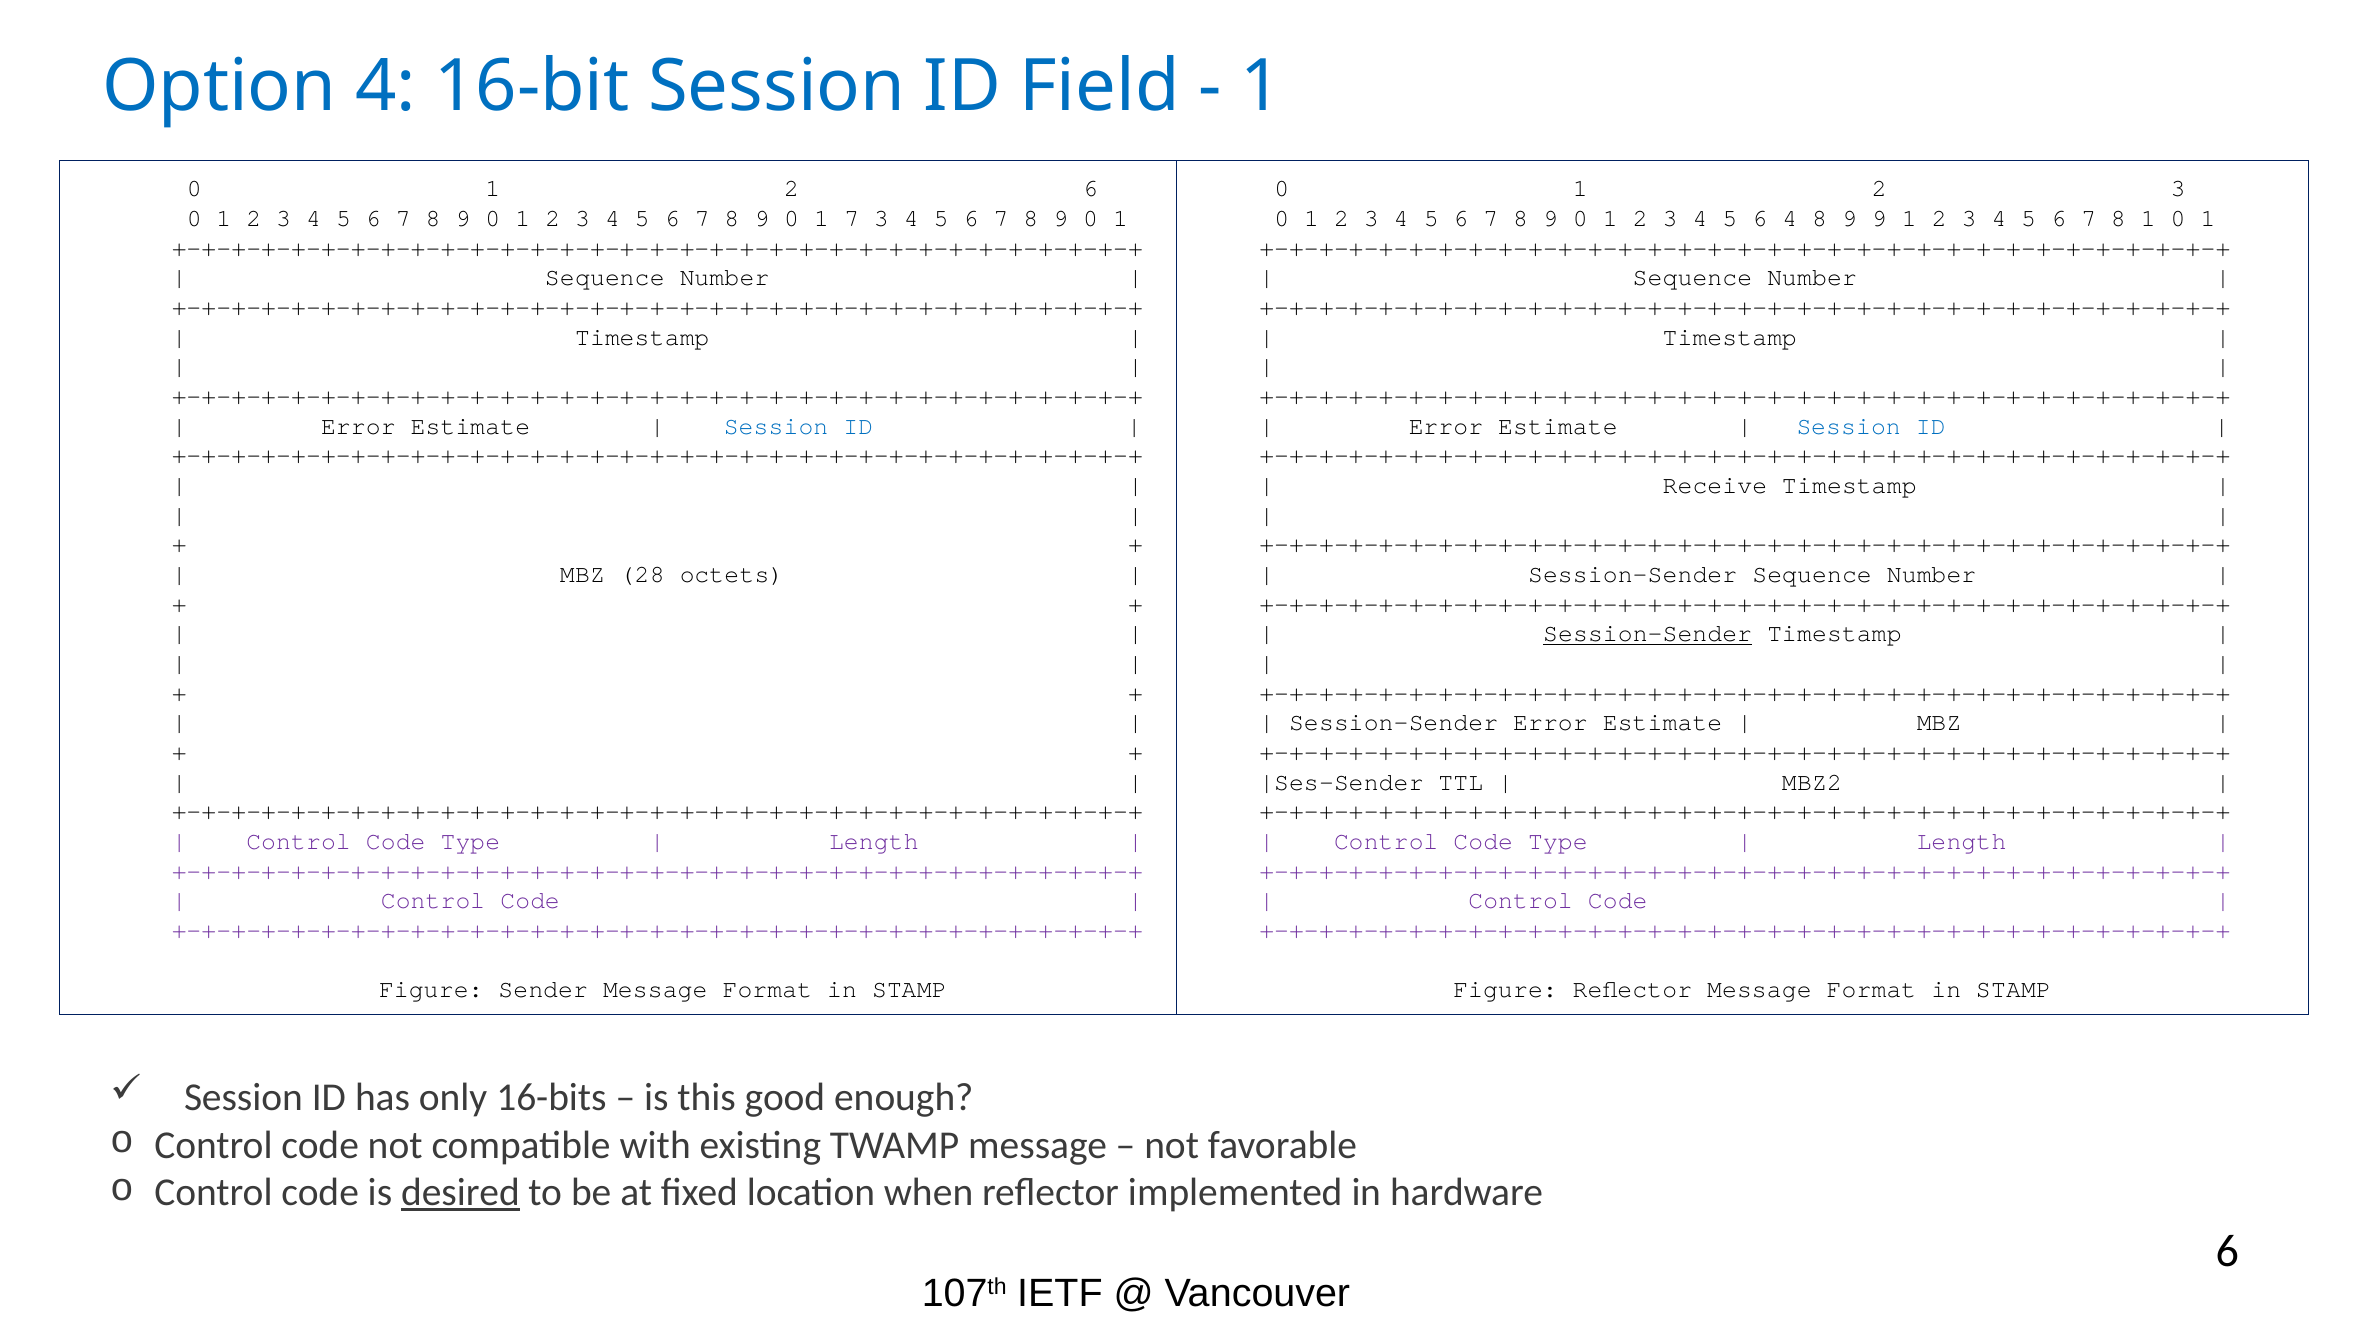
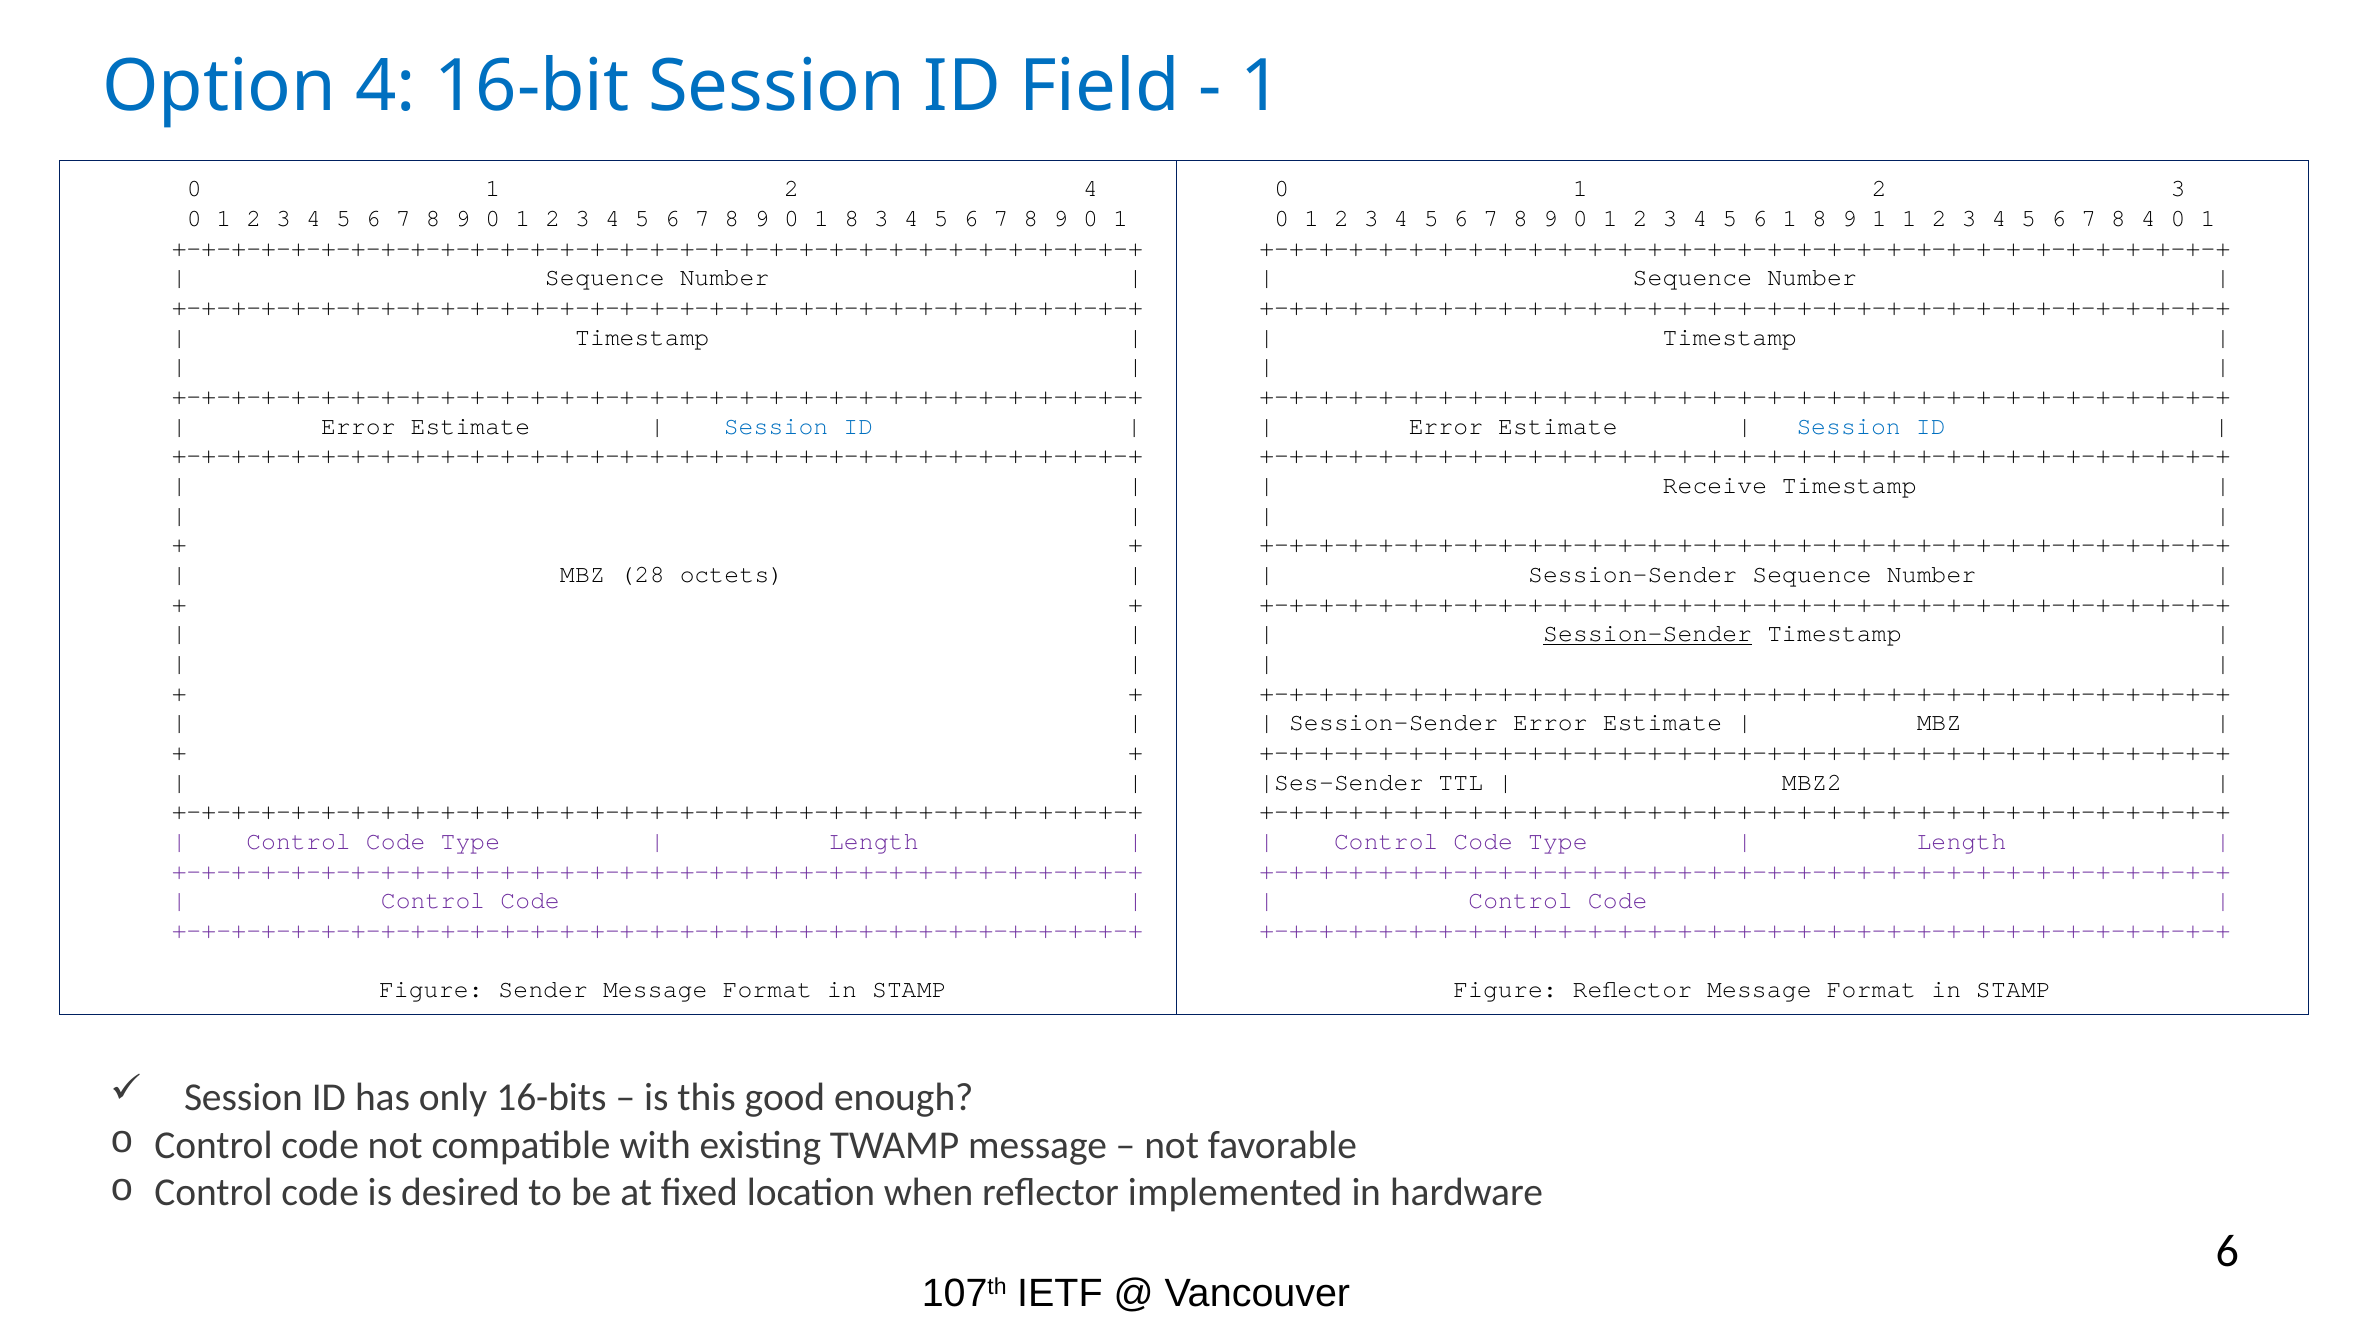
2 6: 6 -> 4 (1090, 189)
0 1 7: 7 -> 8 (852, 218)
6 4: 4 -> 1 (1790, 218)
9 9: 9 -> 1 (1879, 218)
8 1: 1 -> 4 (2148, 218)
desired underline: present -> none (460, 1193)
